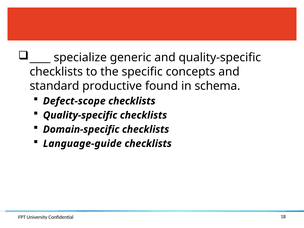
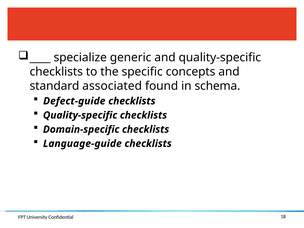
productive: productive -> associated (112, 86)
Defect-scope: Defect-scope -> Defect-guide (74, 101)
